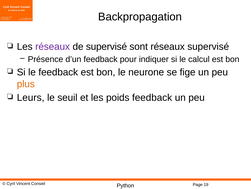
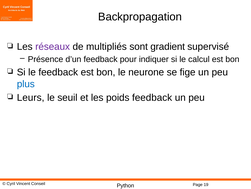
de supervisé: supervisé -> multipliés (106, 47)
sont réseaux: réseaux -> gradient (168, 47)
plus colour: orange -> blue (26, 84)
